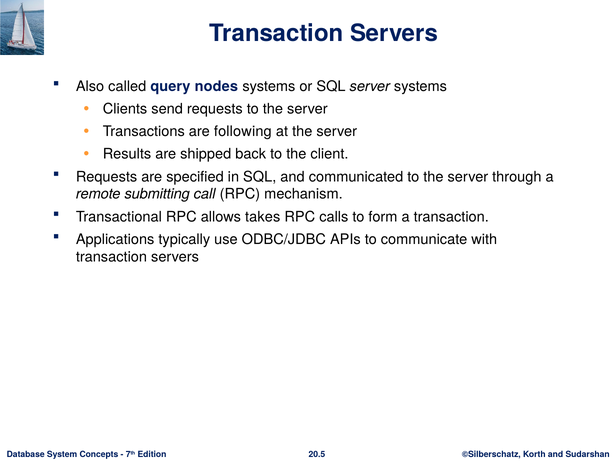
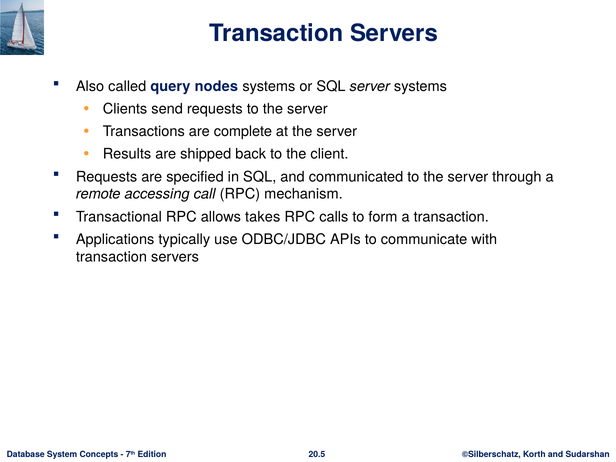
following: following -> complete (243, 132)
submitting: submitting -> accessing (157, 194)
